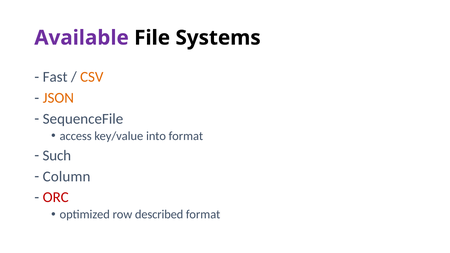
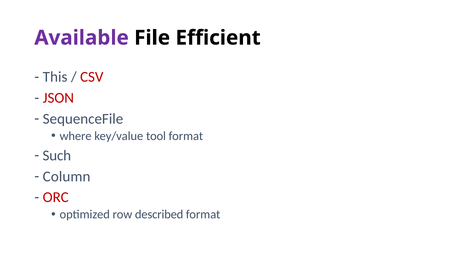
Systems: Systems -> Efficient (218, 38)
Fast: Fast -> This (55, 77)
CSV colour: orange -> red (92, 77)
JSON colour: orange -> red (58, 98)
access: access -> where (76, 136)
into: into -> tool (156, 136)
